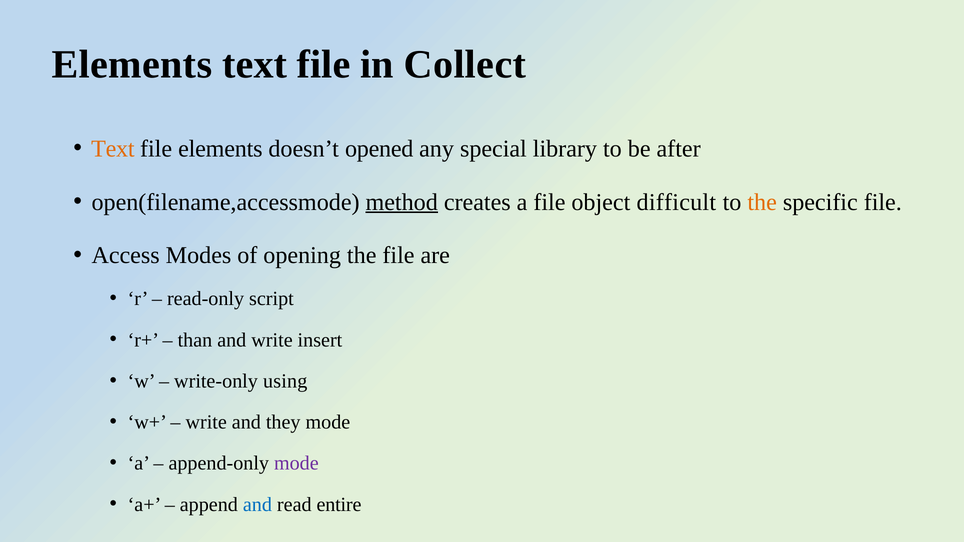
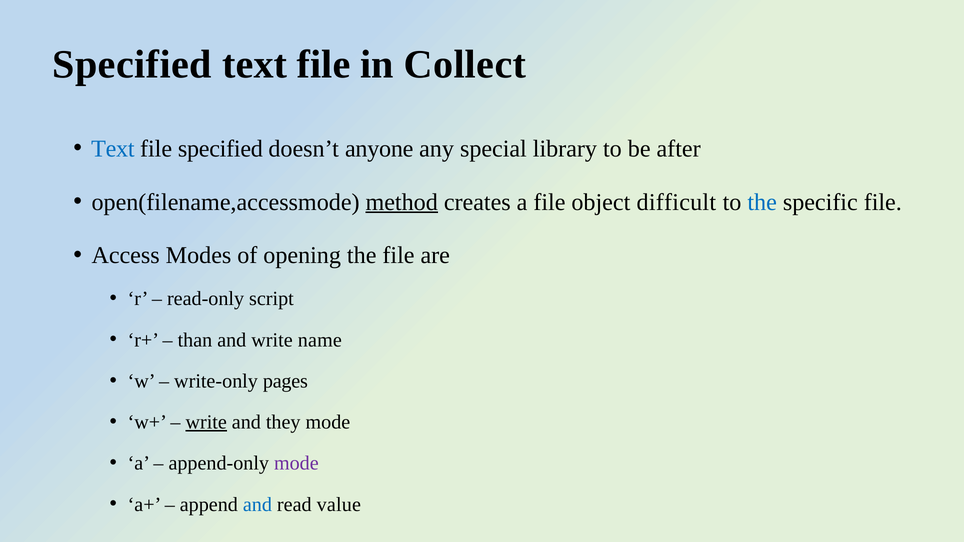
Elements: Elements -> Specified (132, 65)
Text colour: orange -> blue (113, 149)
file elements: elements -> specified (220, 149)
opened: opened -> anyone (379, 149)
the colour: orange -> blue (762, 202)
insert: insert -> name (320, 340)
using: using -> pages (285, 381)
write underline: none -> present (206, 422)
entire: entire -> value (339, 505)
